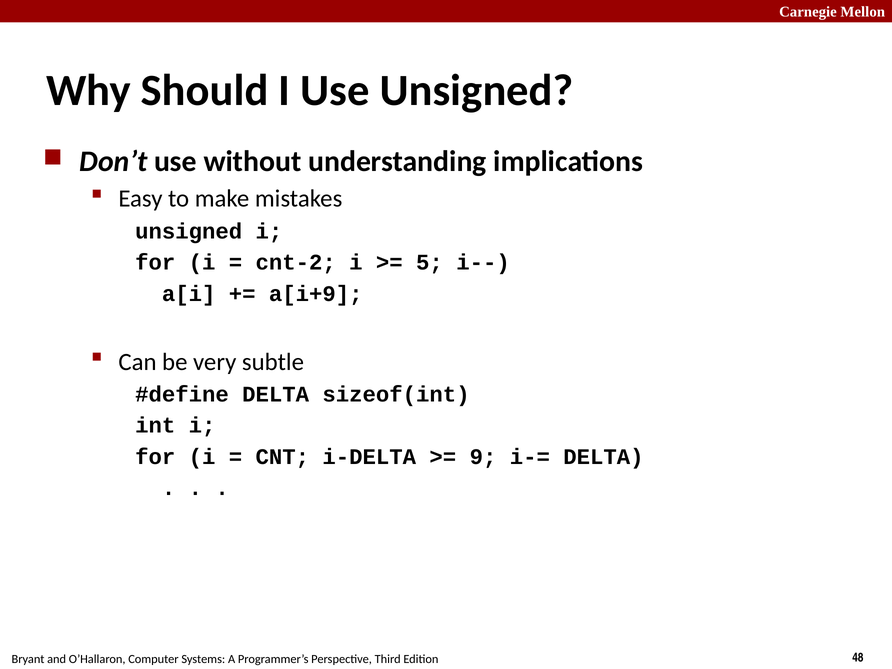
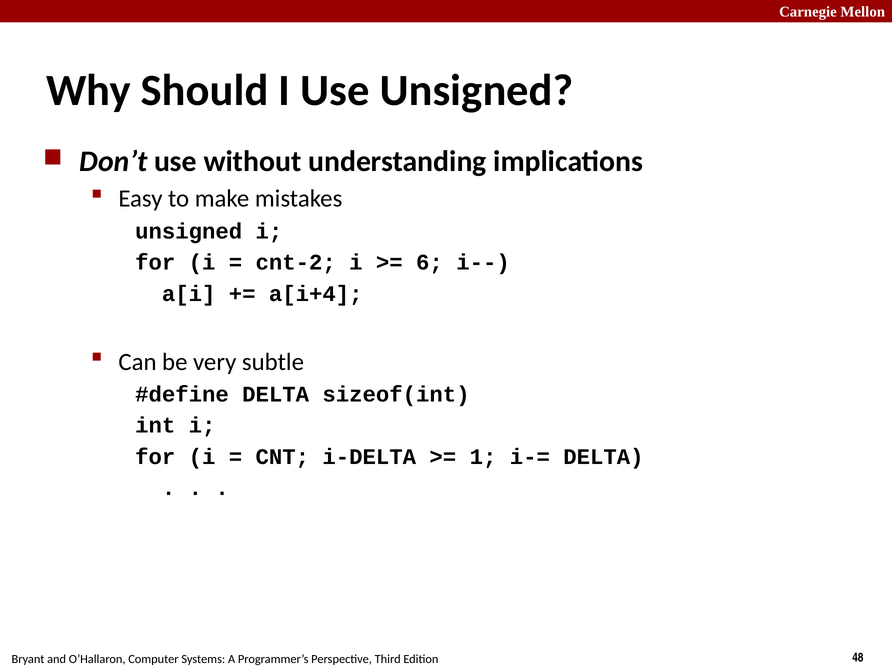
5: 5 -> 6 (429, 263)
a[i+9: a[i+9 -> a[i+4 (316, 294)
9: 9 -> 1 (483, 457)
